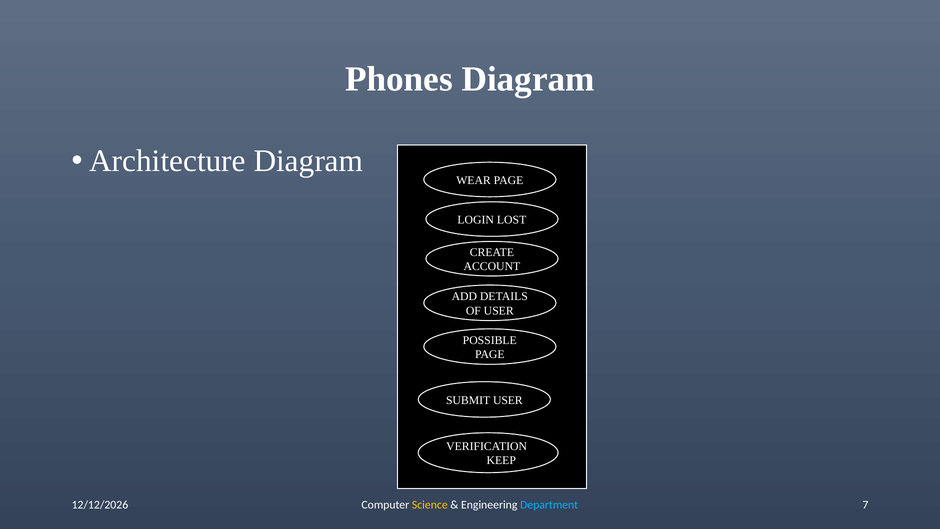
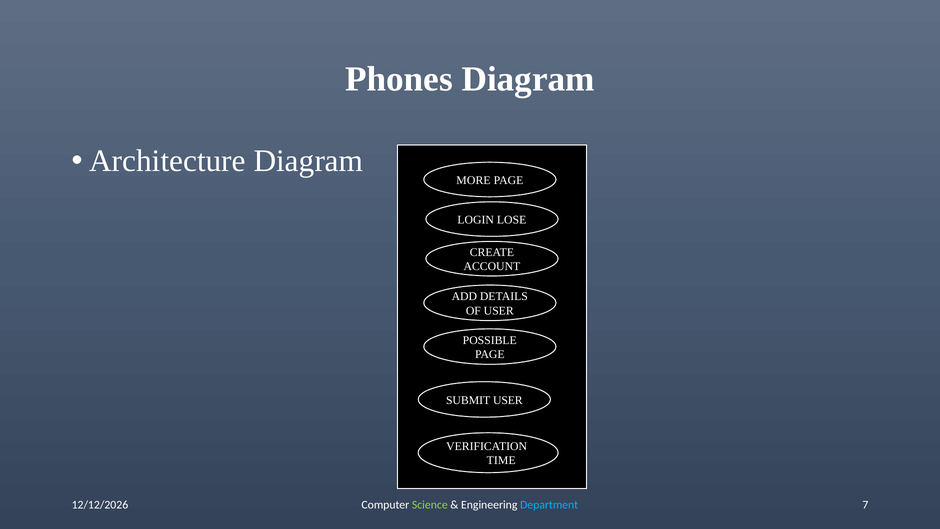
WEAR: WEAR -> MORE (473, 180)
LOST: LOST -> LOSE (512, 220)
KEEP: KEEP -> TIME (501, 460)
Science colour: yellow -> light green (430, 505)
